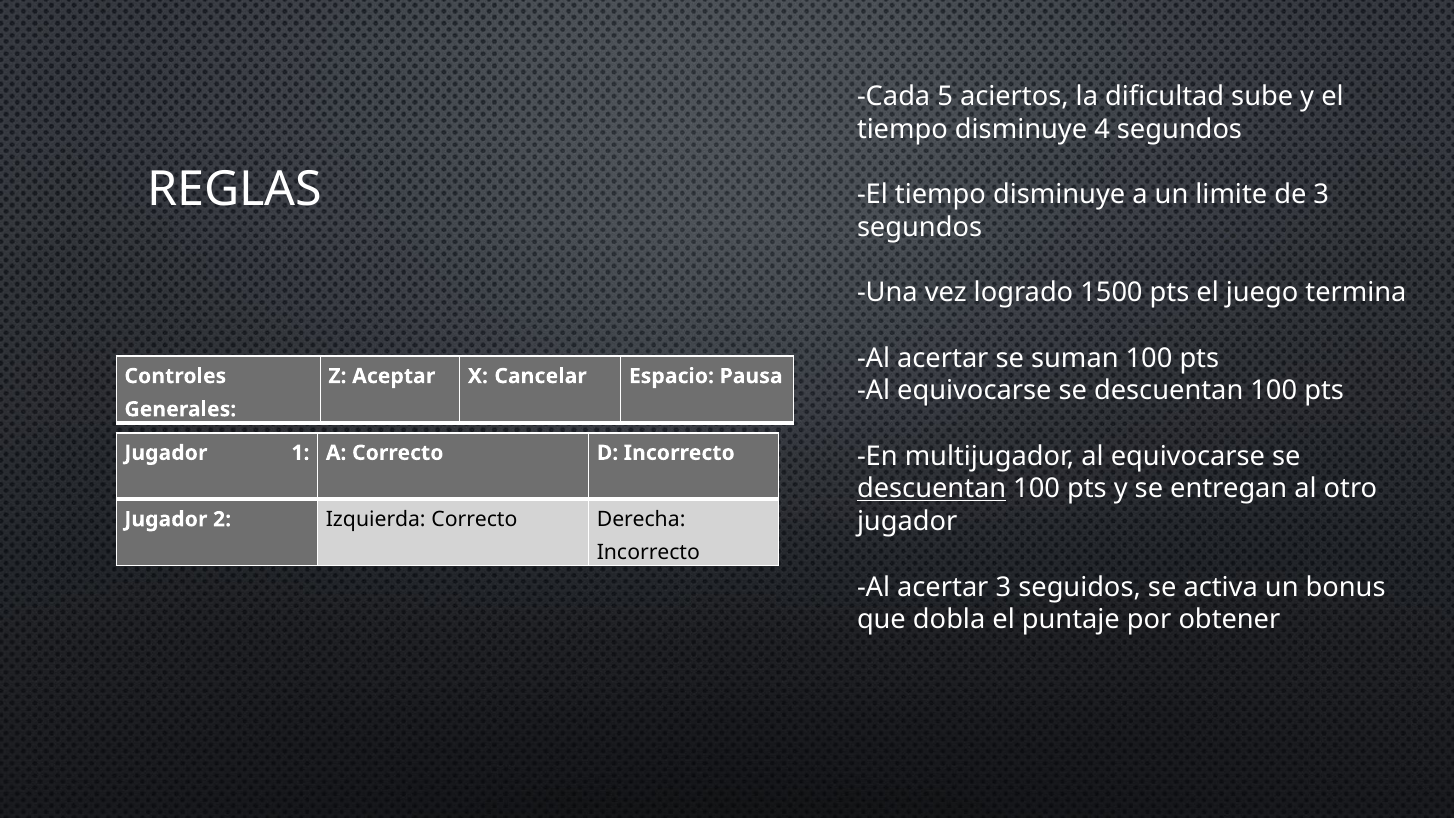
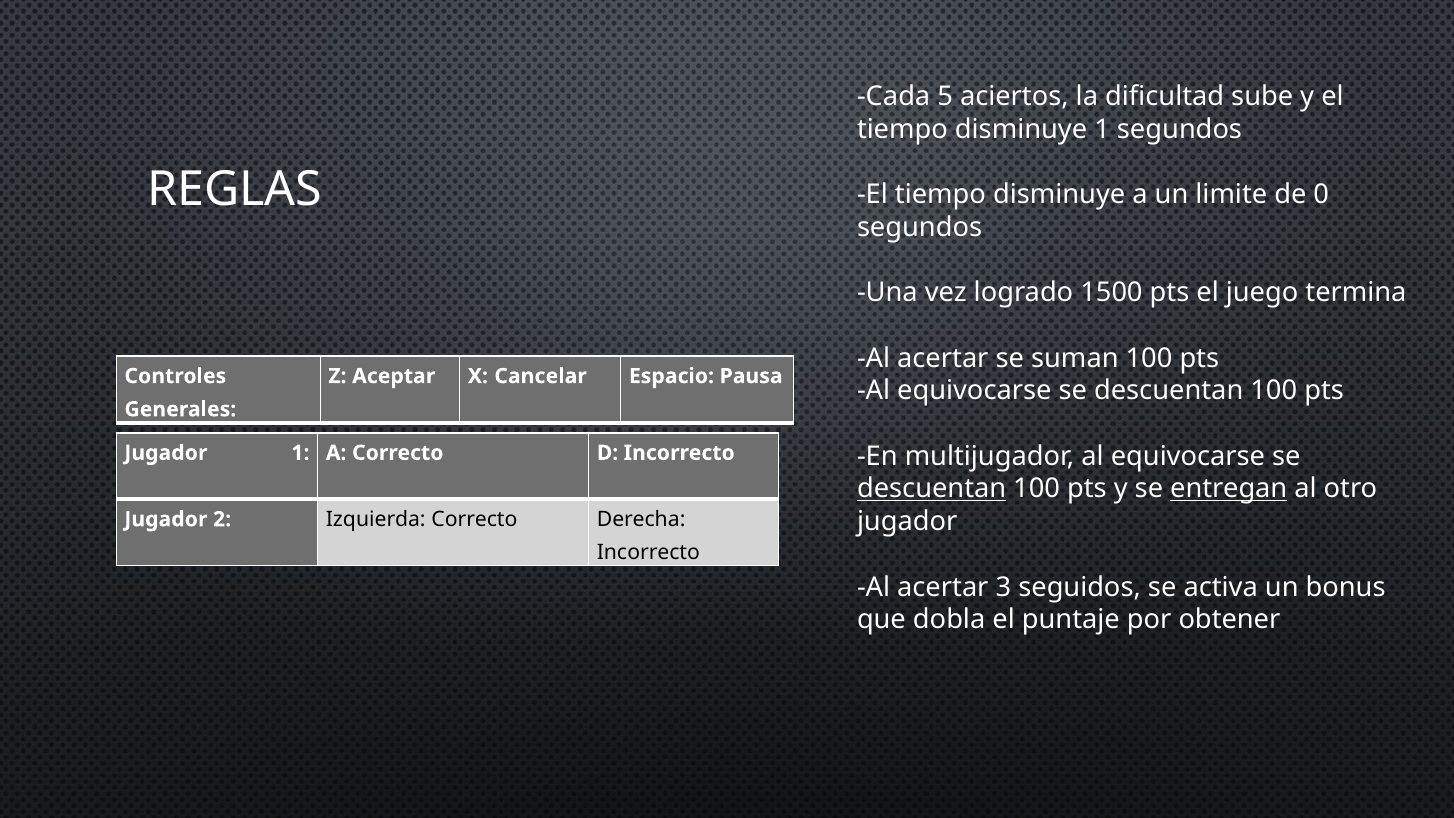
disminuye 4: 4 -> 1 (1102, 129)
de 3: 3 -> 0 (1321, 194)
entregan underline: none -> present (1229, 489)
